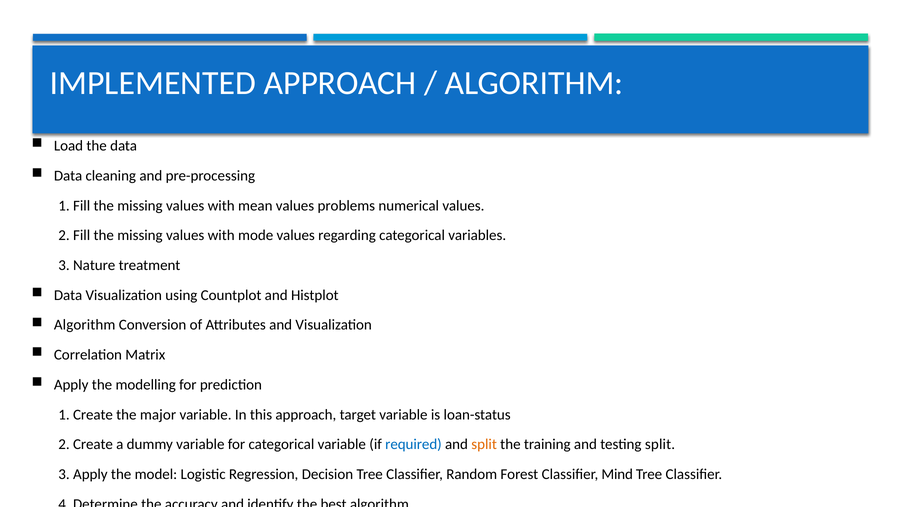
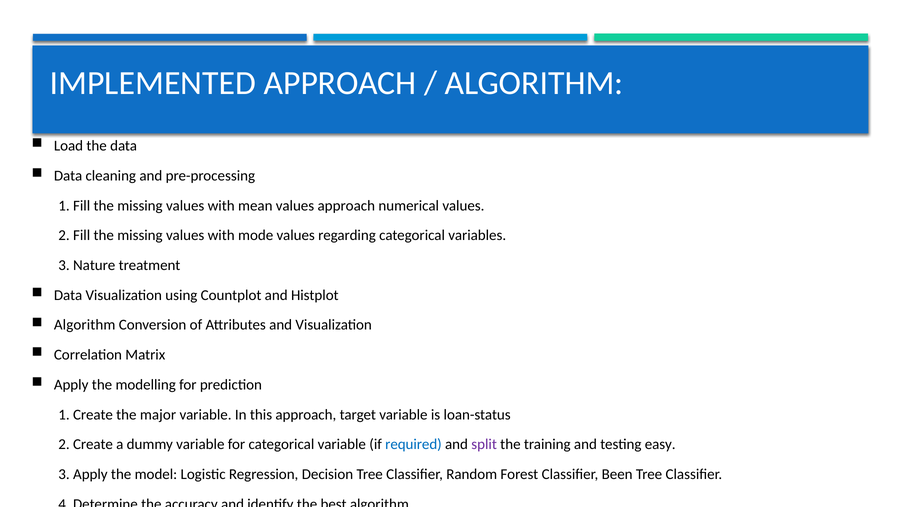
values problems: problems -> approach (346, 206)
split colour: orange -> purple (484, 444)
testing split: split -> easy (660, 444)
Mind: Mind -> Been (617, 474)
